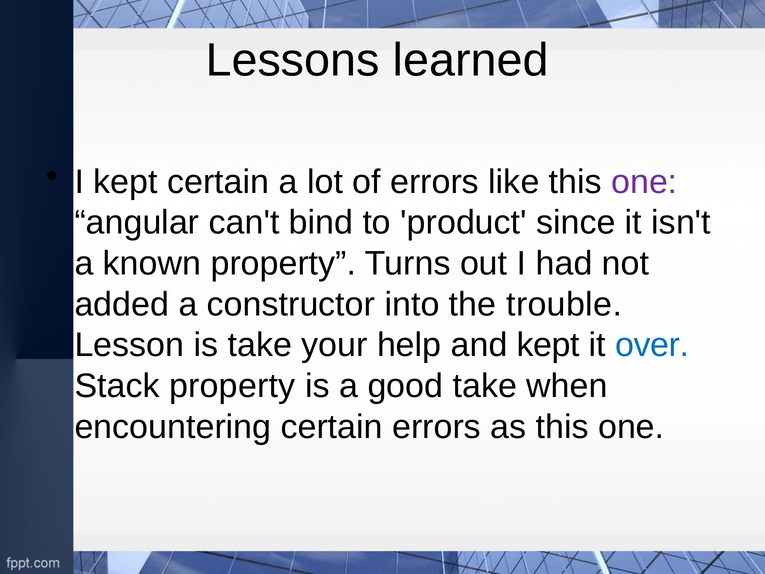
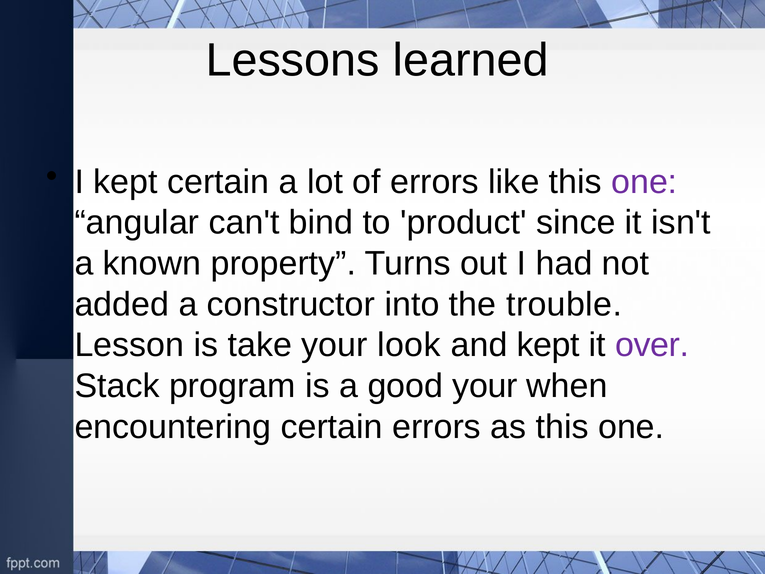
help: help -> look (409, 345)
over colour: blue -> purple (652, 345)
Stack property: property -> program (232, 386)
good take: take -> your (485, 386)
